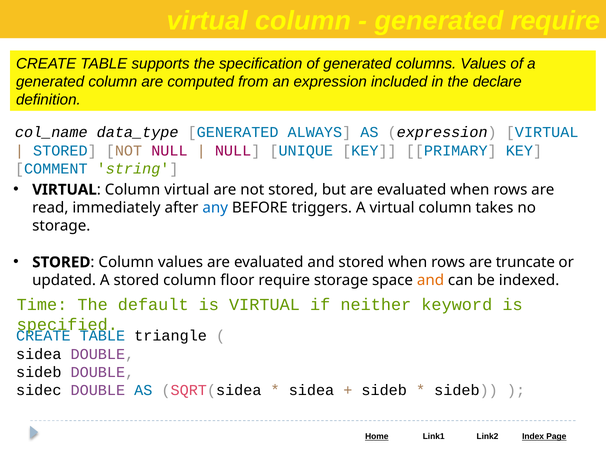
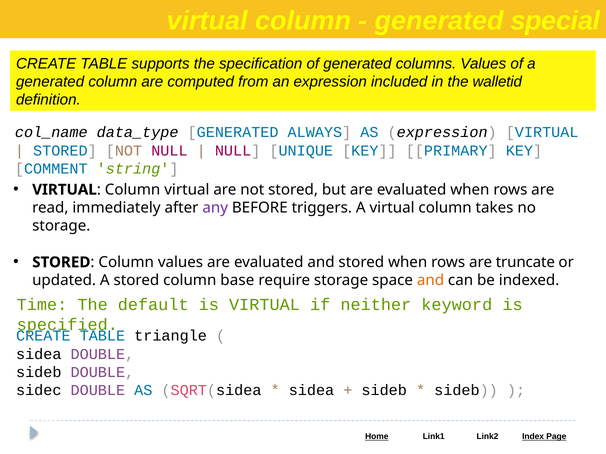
generated require: require -> special (555, 21)
declare: declare -> walletid (497, 82)
any colour: blue -> purple (215, 208)
floor: floor -> base (237, 281)
